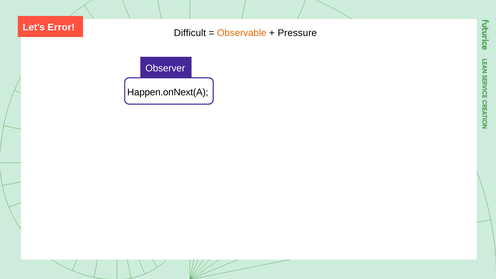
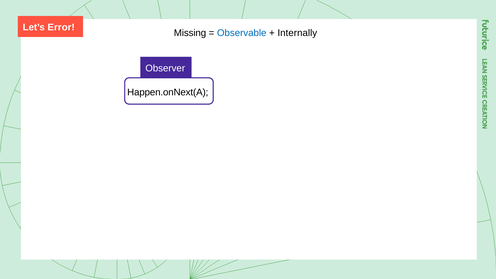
Difficult: Difficult -> Missing (190, 33)
Observable colour: orange -> blue (242, 33)
Pressure: Pressure -> Internally (297, 33)
